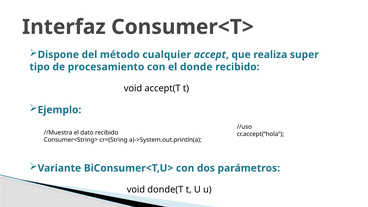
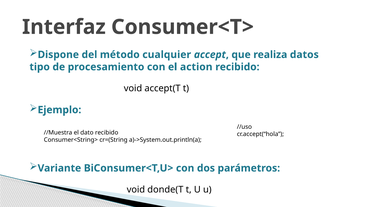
super: super -> datos (304, 55)
donde: donde -> action (196, 67)
